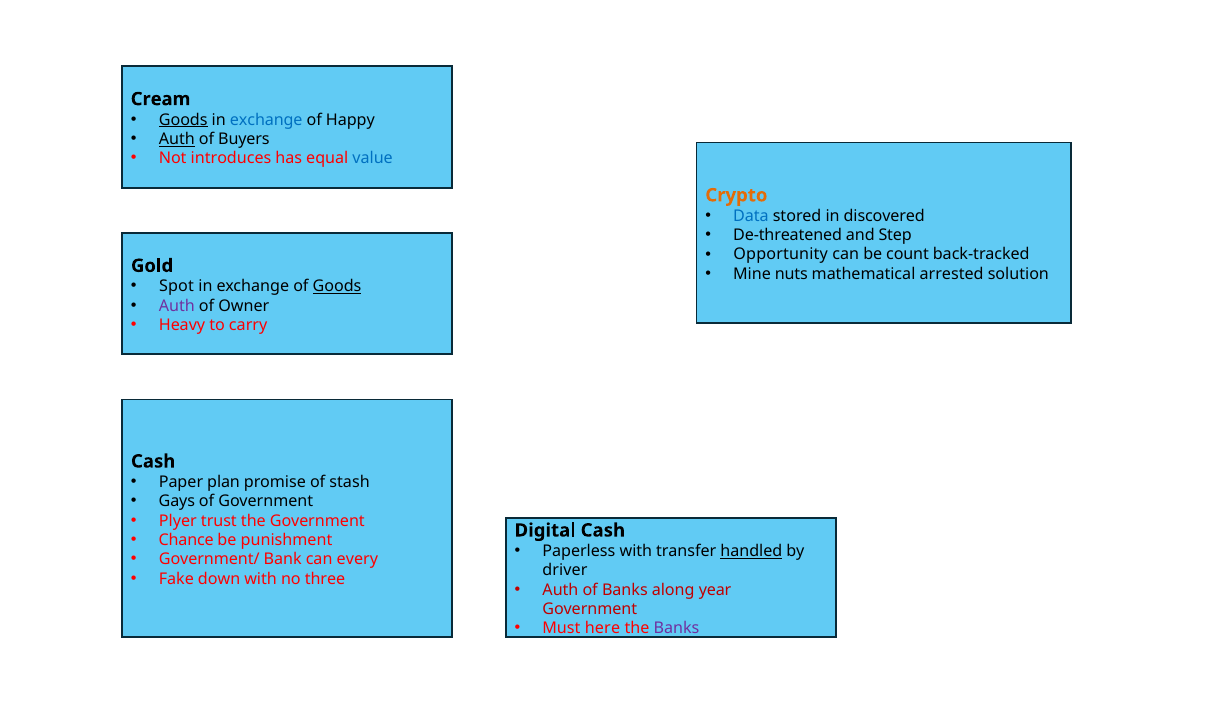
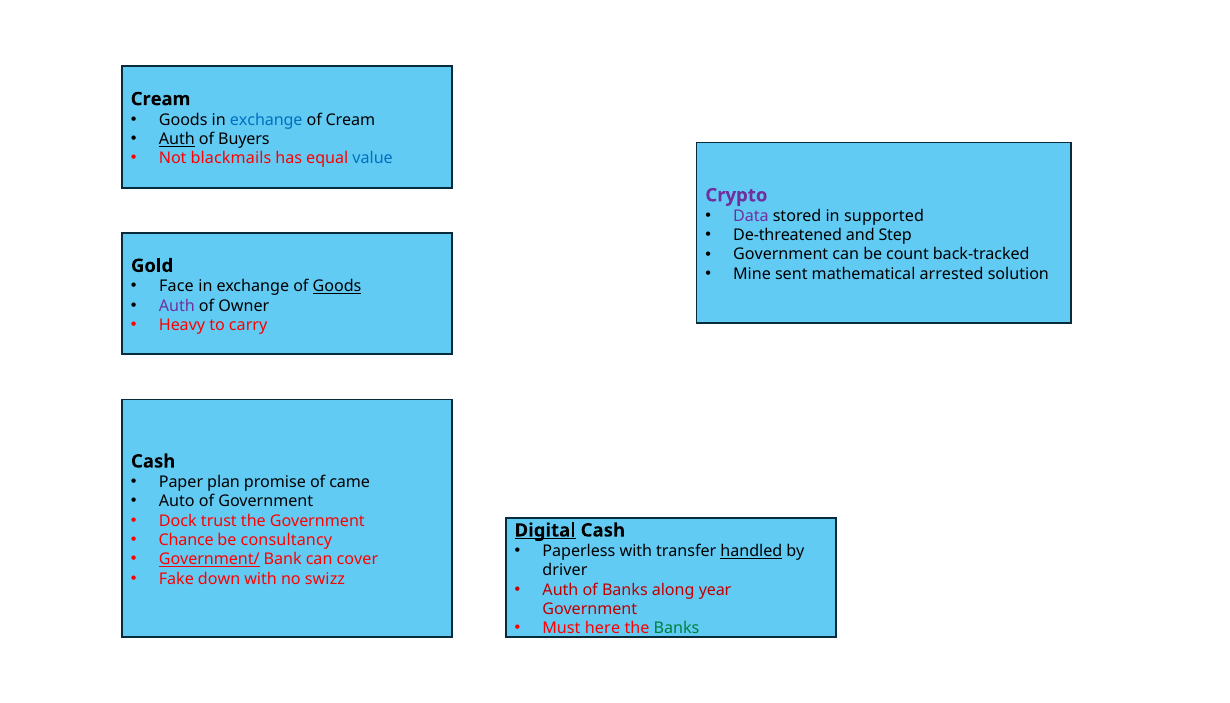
Goods underline: present -> none (183, 120)
of Happy: Happy -> Cream (350, 120)
introduces: introduces -> blackmails (231, 158)
Crypto colour: orange -> purple (736, 195)
Data colour: blue -> purple (751, 216)
discovered: discovered -> supported (884, 216)
Opportunity: Opportunity -> Government (781, 255)
nuts: nuts -> sent (791, 274)
Spot: Spot -> Face (176, 286)
stash: stash -> came (350, 482)
Gays: Gays -> Auto (177, 501)
Plyer: Plyer -> Dock (178, 521)
Digital underline: none -> present (545, 530)
punishment: punishment -> consultancy (286, 540)
Government/ underline: none -> present (209, 559)
every: every -> cover (357, 559)
three: three -> swizz (325, 579)
Banks colour: purple -> green (676, 628)
